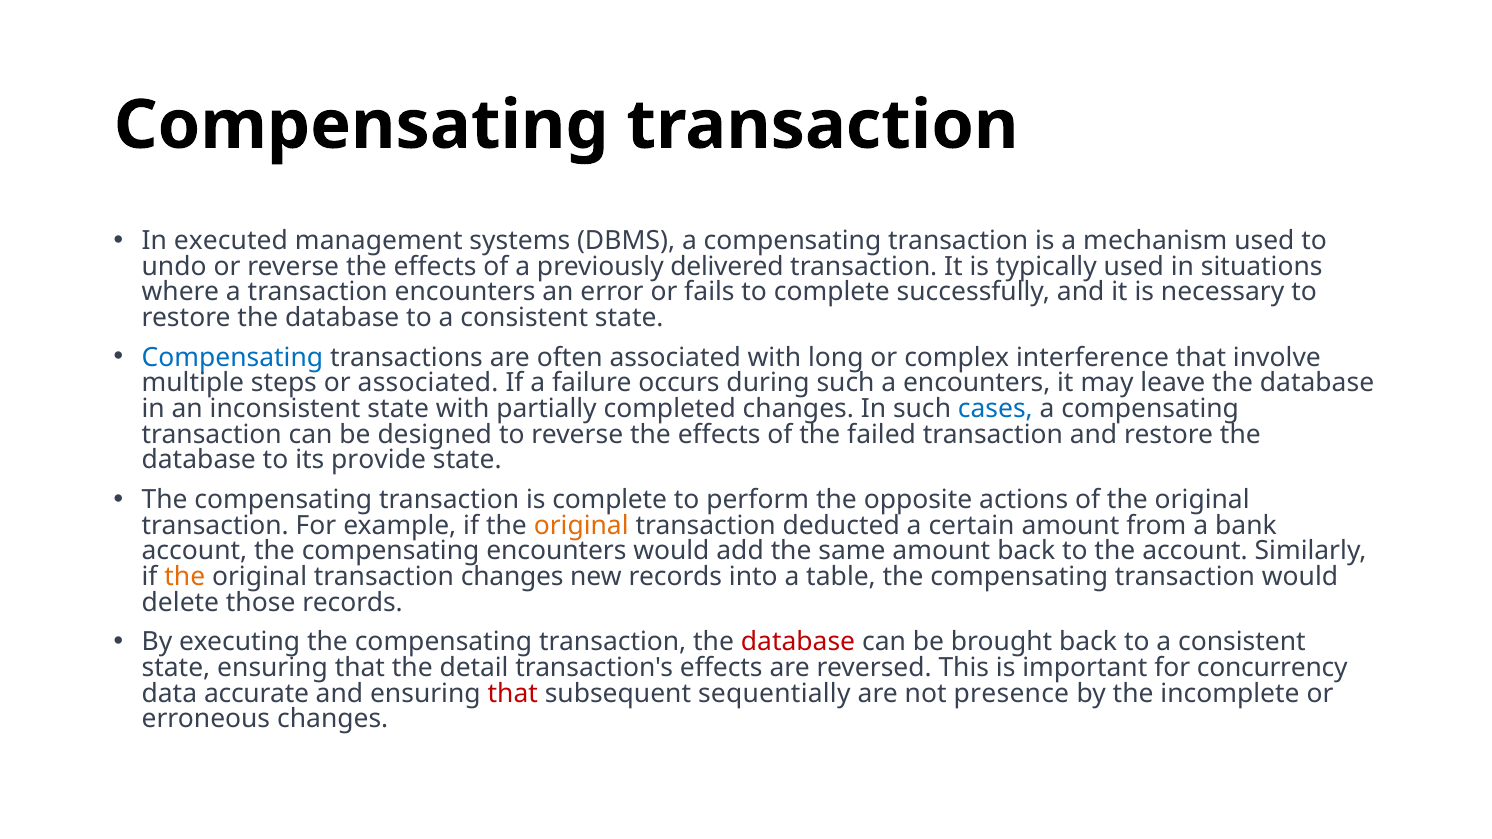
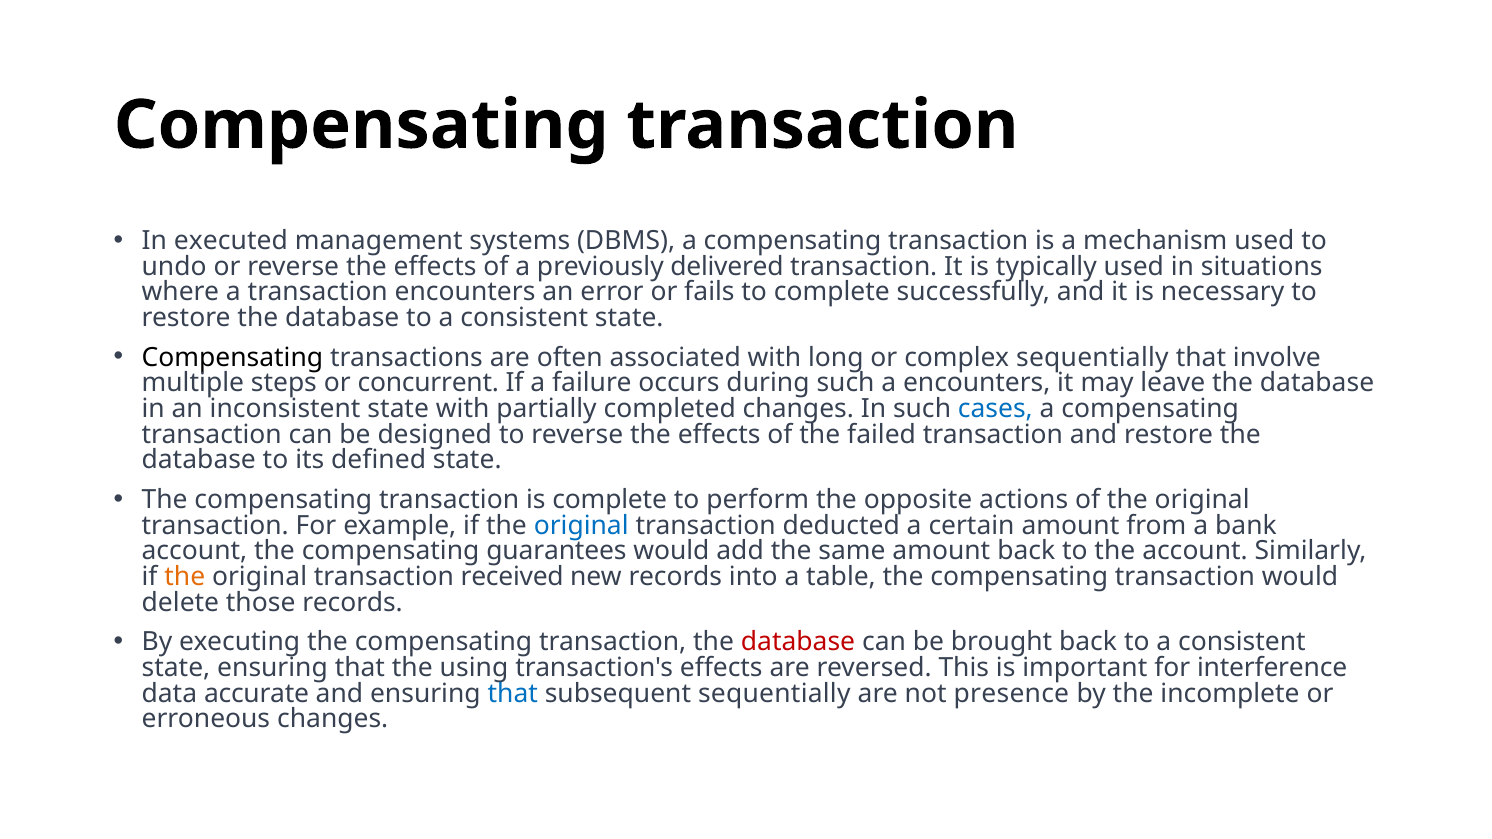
Compensating colour: blue -> black (232, 358)
complex interference: interference -> sequentially (1092, 358)
or associated: associated -> concurrent (428, 383)
provide: provide -> defined (379, 460)
original colour: orange -> blue (581, 526)
compensating encounters: encounters -> guarantees (556, 551)
transaction changes: changes -> received (512, 577)
detail: detail -> using (474, 668)
concurrency: concurrency -> interference (1272, 668)
that colour: red -> blue (513, 694)
